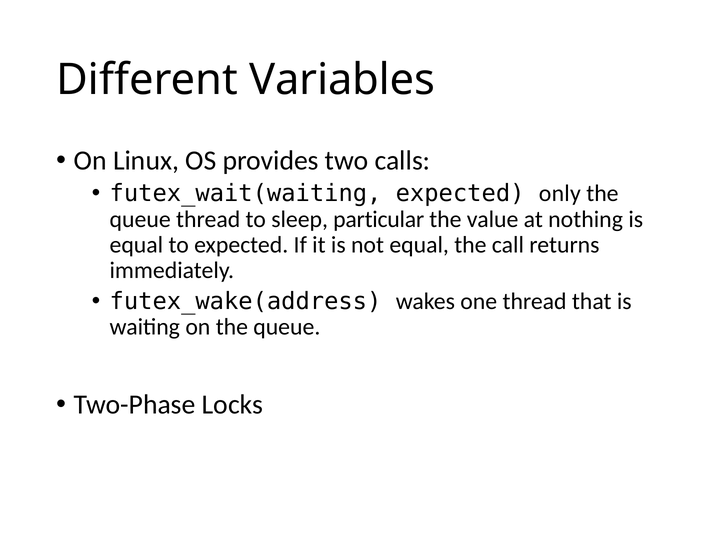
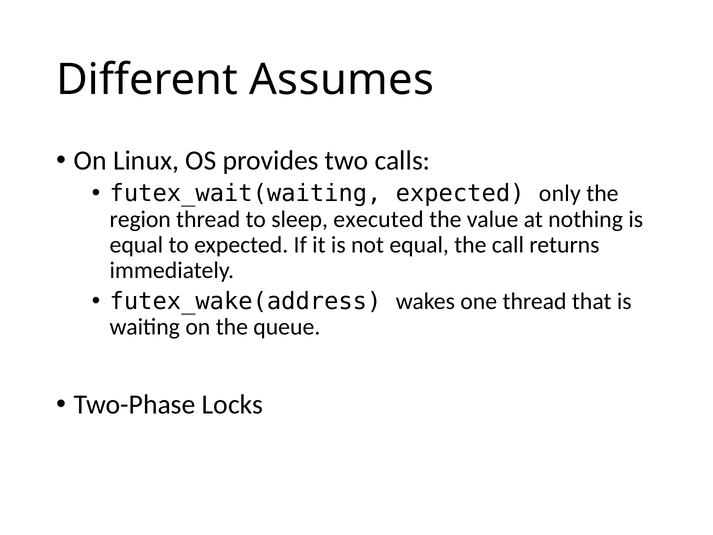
Variables: Variables -> Assumes (342, 80)
queue: queue -> region (140, 219)
particular: particular -> executed (379, 219)
